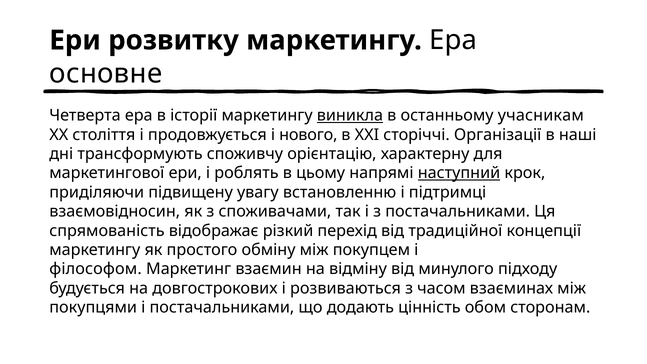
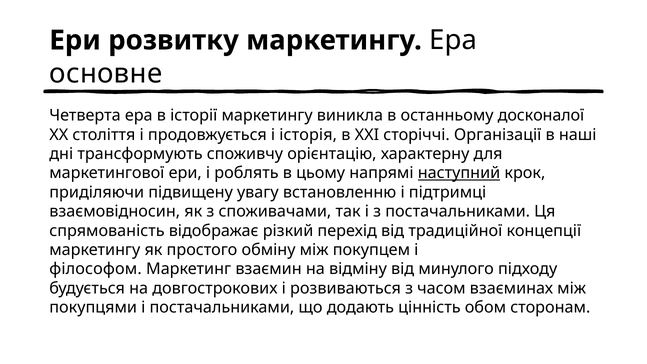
виникла underline: present -> none (350, 115)
учасникам: учасникам -> досконалої (541, 115)
нового: нового -> історія (308, 135)
